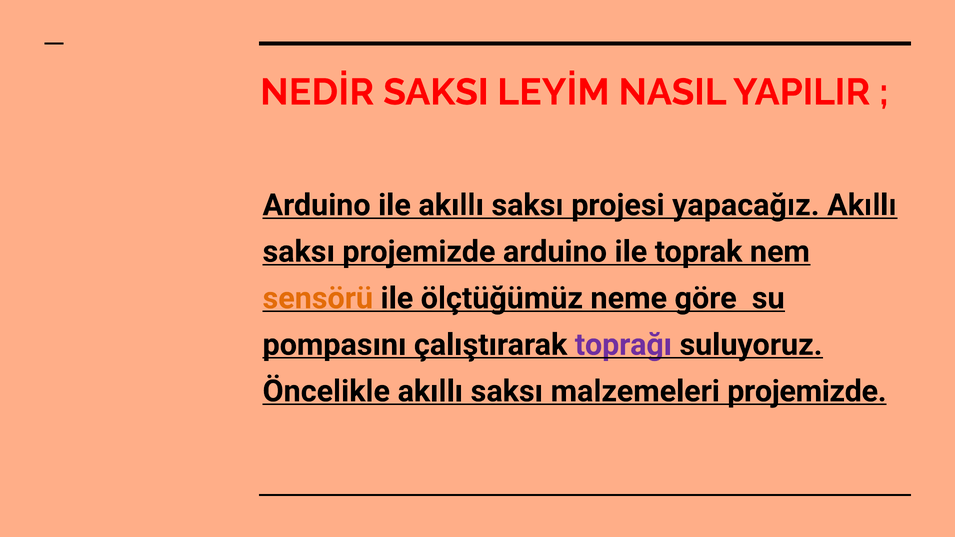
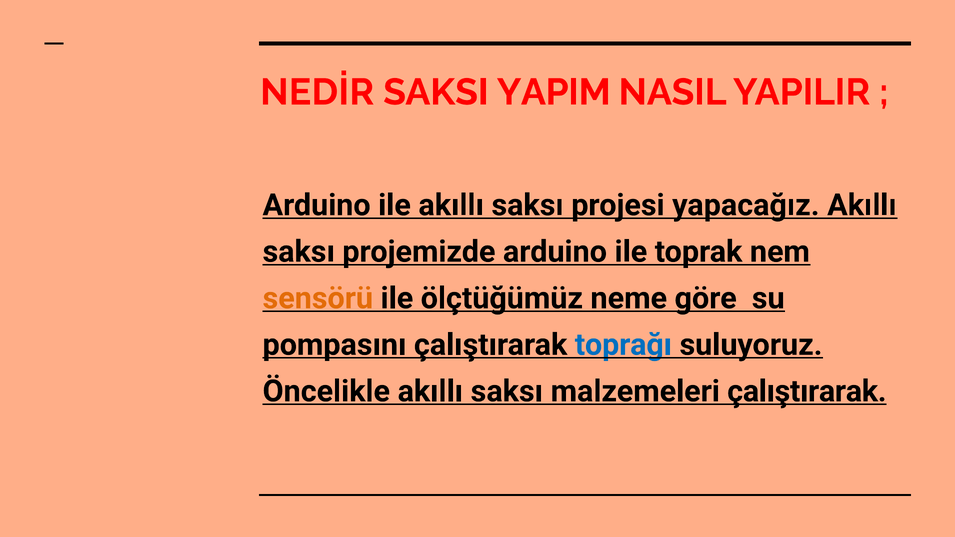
LEYİM: LEYİM -> YAPIM (554, 92)
toprağı colour: purple -> blue (623, 345)
malzemeleri projemizde: projemizde -> çalıştırarak (807, 391)
